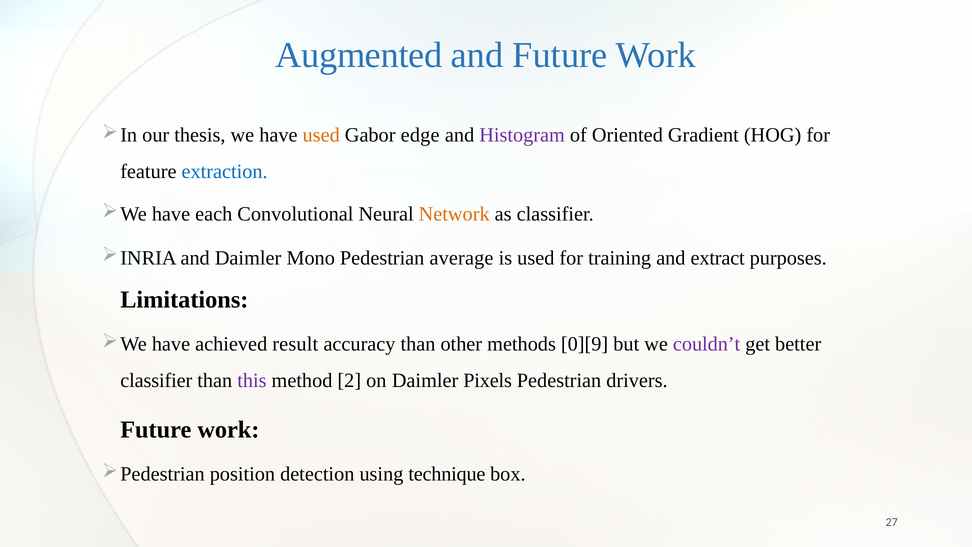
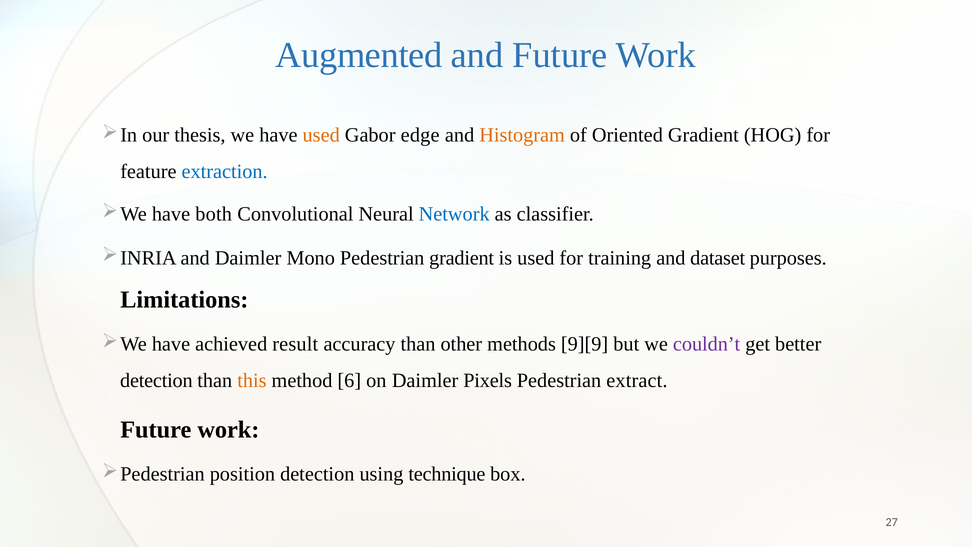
Histogram colour: purple -> orange (522, 135)
each: each -> both (214, 214)
Network colour: orange -> blue (454, 214)
Pedestrian average: average -> gradient (462, 258)
extract: extract -> dataset (718, 258)
0][9: 0][9 -> 9][9 (585, 344)
classifier: classifier -> detection (156, 380)
this colour: purple -> orange (252, 380)
2: 2 -> 6 (349, 380)
drivers: drivers -> extract (637, 380)
